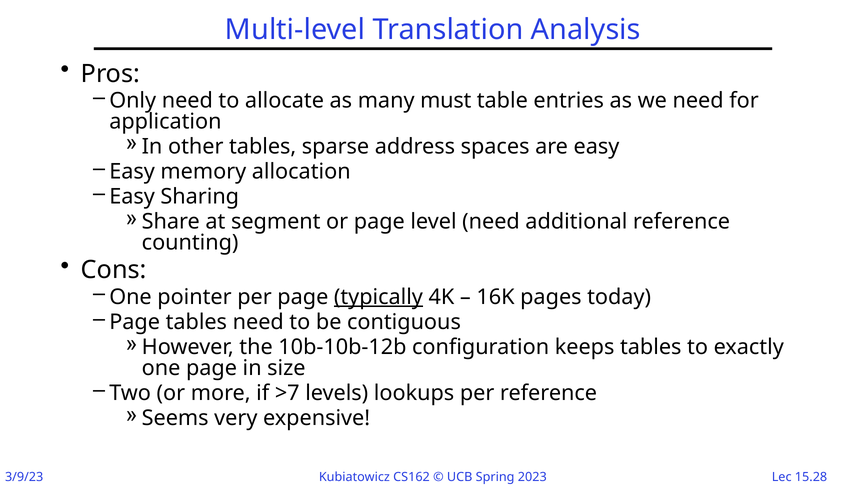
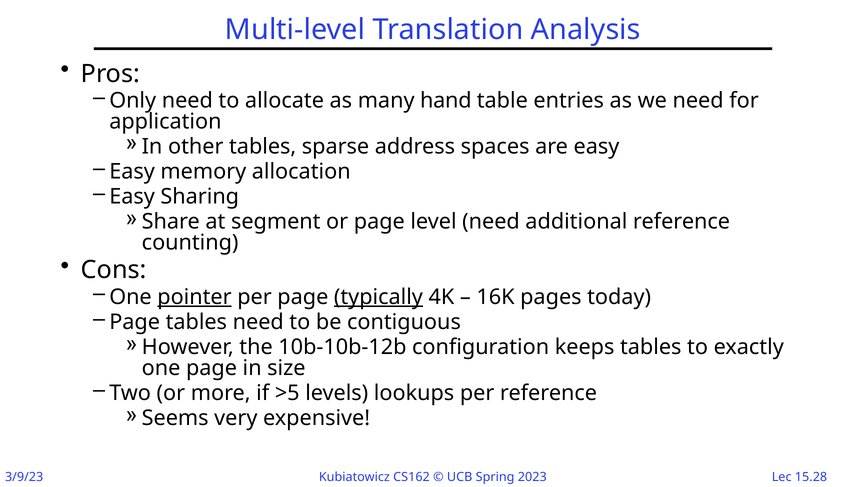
must: must -> hand (446, 101)
pointer underline: none -> present (194, 297)
>7: >7 -> >5 (287, 393)
